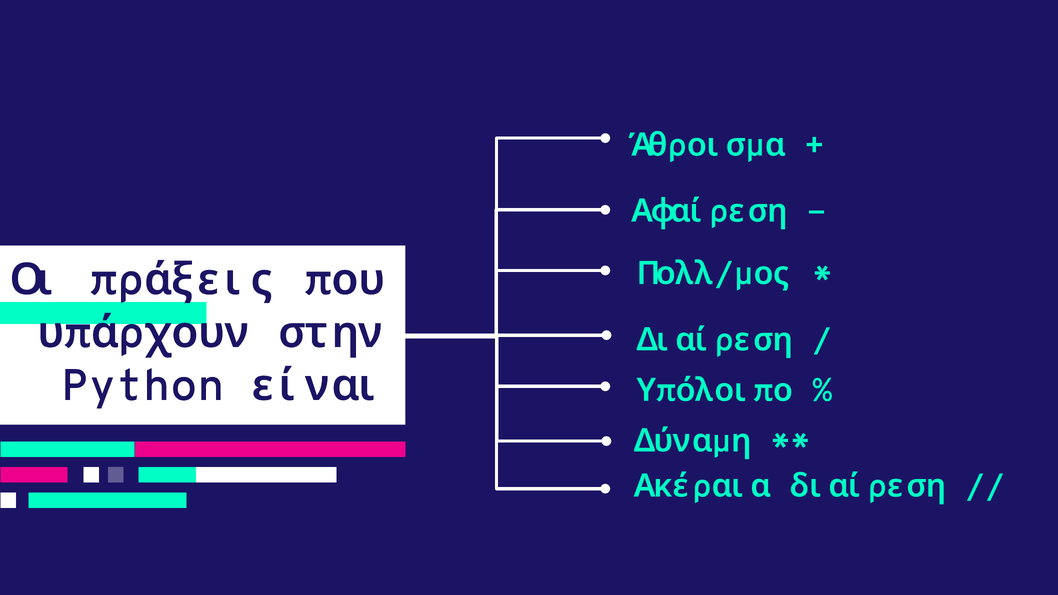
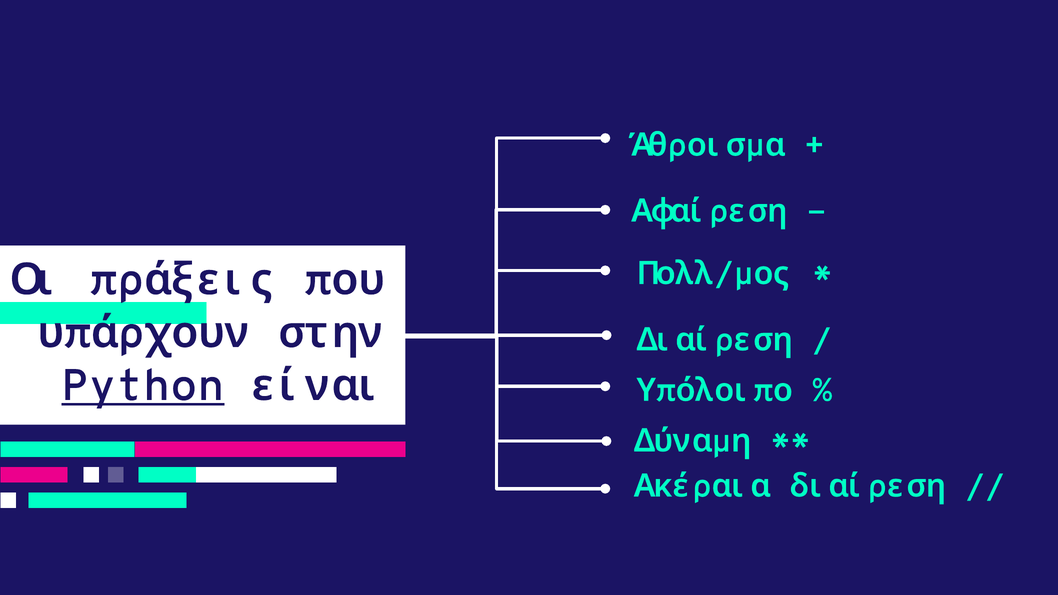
Python underline: none -> present (143, 385)
